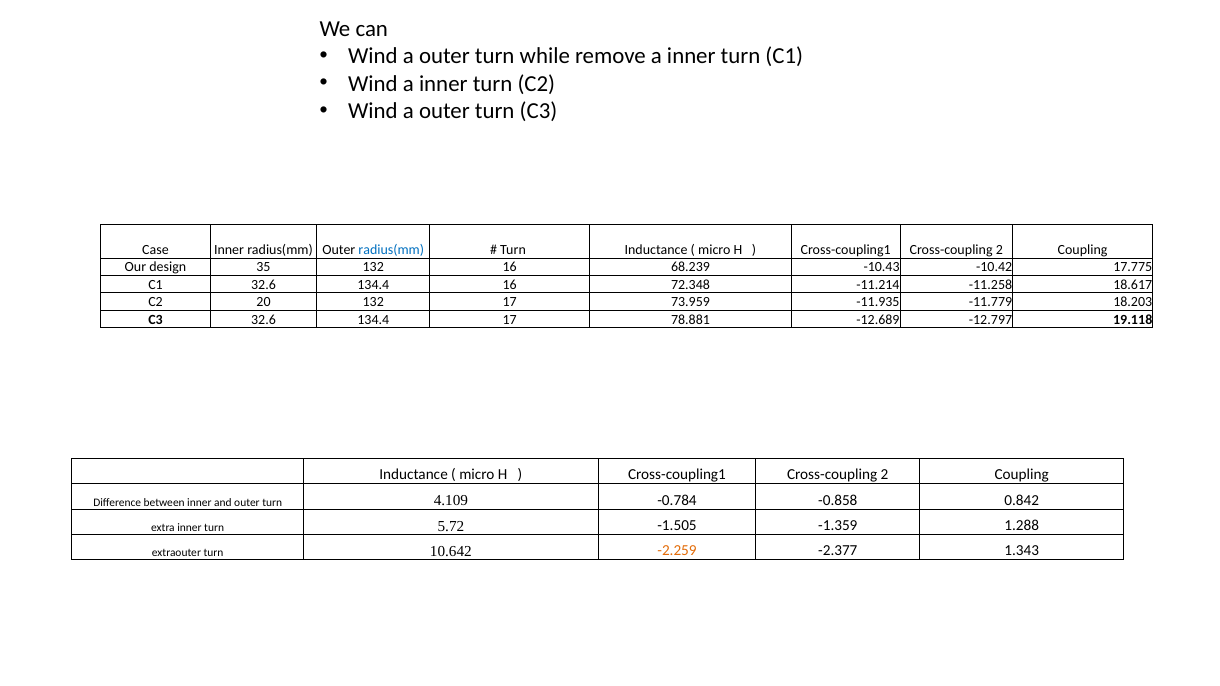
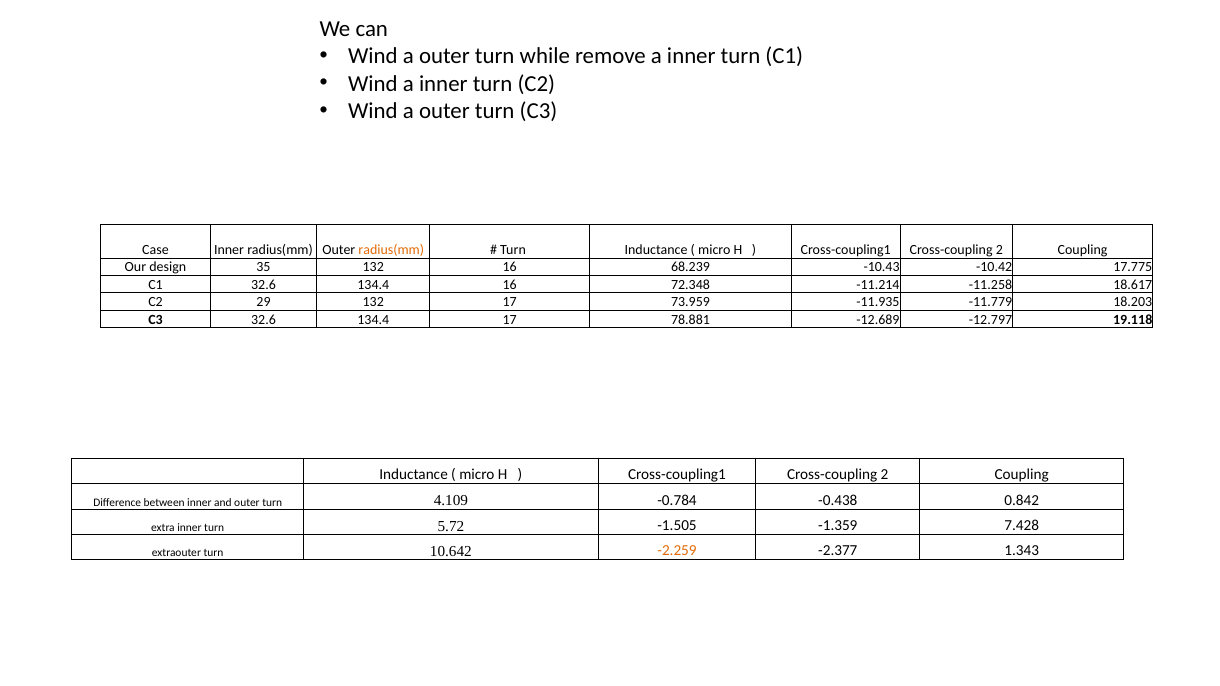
radius(mm colour: blue -> orange (391, 250)
20: 20 -> 29 (264, 302)
-0.858: -0.858 -> -0.438 (838, 500)
1.288: 1.288 -> 7.428 (1022, 526)
